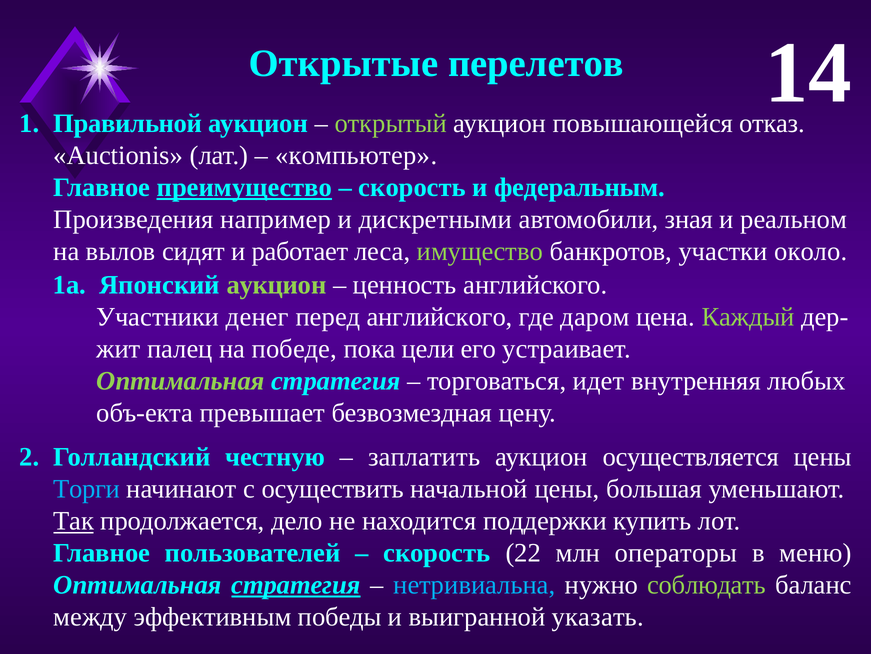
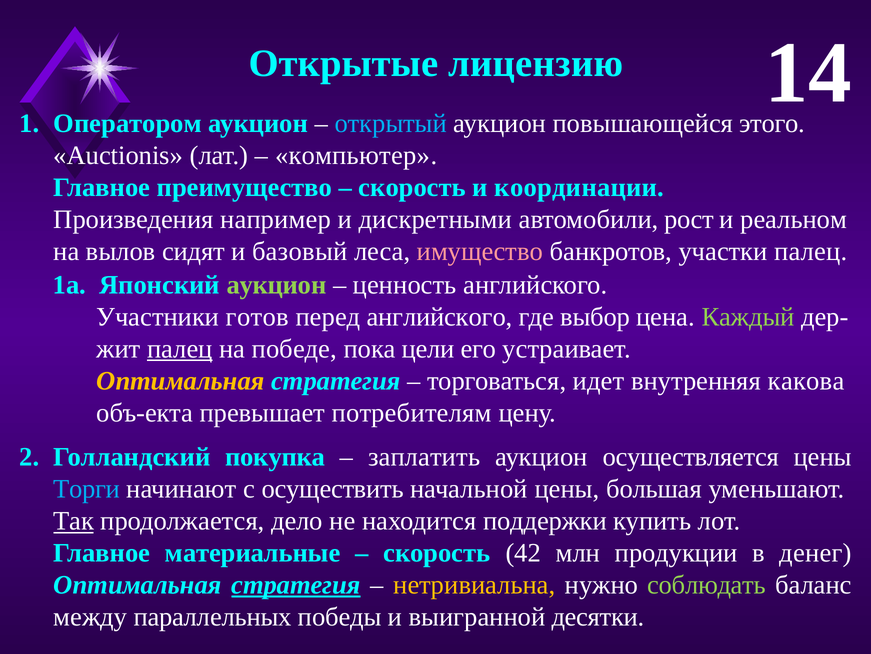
перелетов: перелетов -> лицензию (536, 63)
Правильной: Правильной -> Оператором (128, 124)
открытый colour: light green -> light blue (391, 124)
отказ: отказ -> этого (772, 124)
преимущество underline: present -> none (244, 187)
федеральным: федеральным -> координации (579, 187)
зная: зная -> рост (689, 219)
работает: работает -> базовый (300, 251)
имущество colour: light green -> pink (480, 251)
участки около: около -> палец (811, 251)
денег: денег -> готов (257, 317)
даром: даром -> выбор (595, 317)
палец underline: none -> present (180, 349)
Оптимальная colour: light green -> yellow (181, 380)
любых: любых -> какова (806, 380)
безвозмездная: безвозмездная -> потребителям (412, 412)
честную: честную -> покупка (275, 457)
пользователей: пользователей -> материальные (253, 552)
22: 22 -> 42 (523, 552)
операторы: операторы -> продукции (676, 552)
меню: меню -> денег (816, 552)
нетривиальна colour: light blue -> yellow (474, 584)
эффективным: эффективным -> параллельных (213, 616)
указать: указать -> десятки (598, 616)
